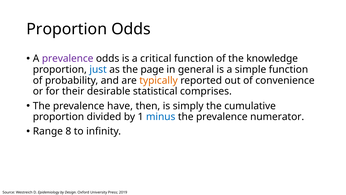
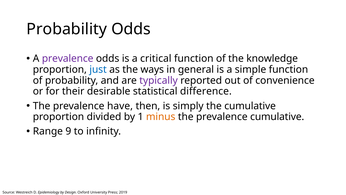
Proportion: Proportion -> Probability (67, 29)
page: page -> ways (152, 69)
typically colour: orange -> purple (159, 80)
comprises: comprises -> difference (206, 91)
minus colour: blue -> orange (161, 117)
prevalence numerator: numerator -> cumulative (277, 117)
8: 8 -> 9 (68, 131)
